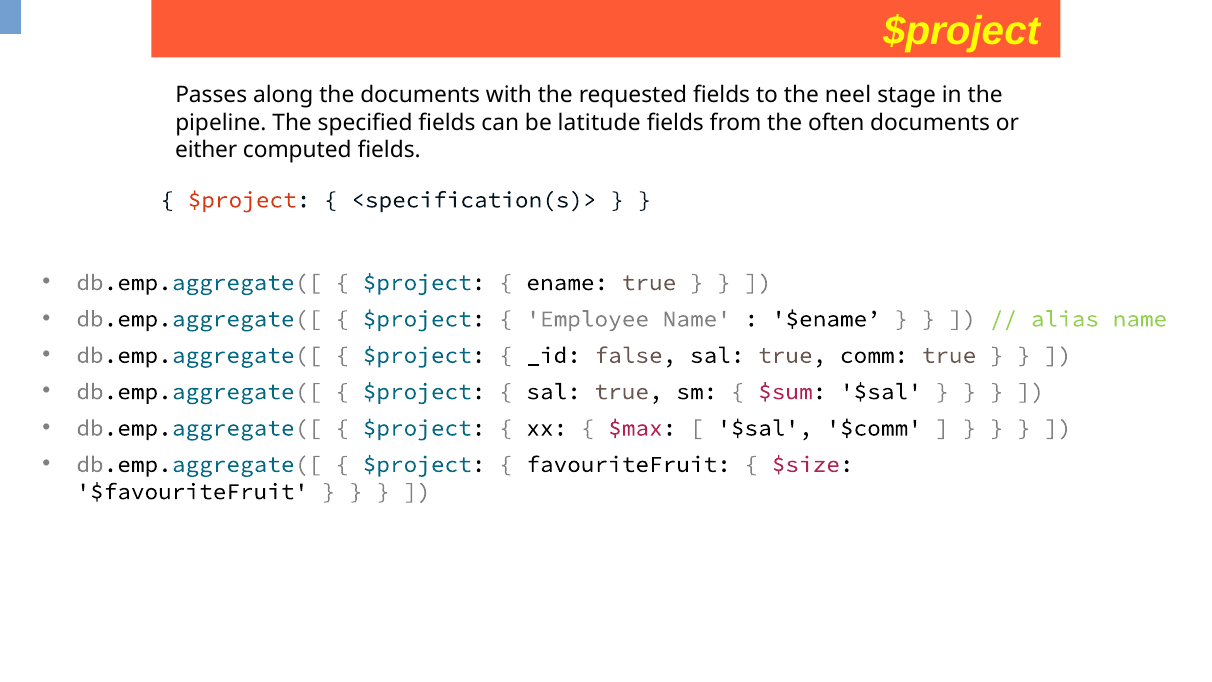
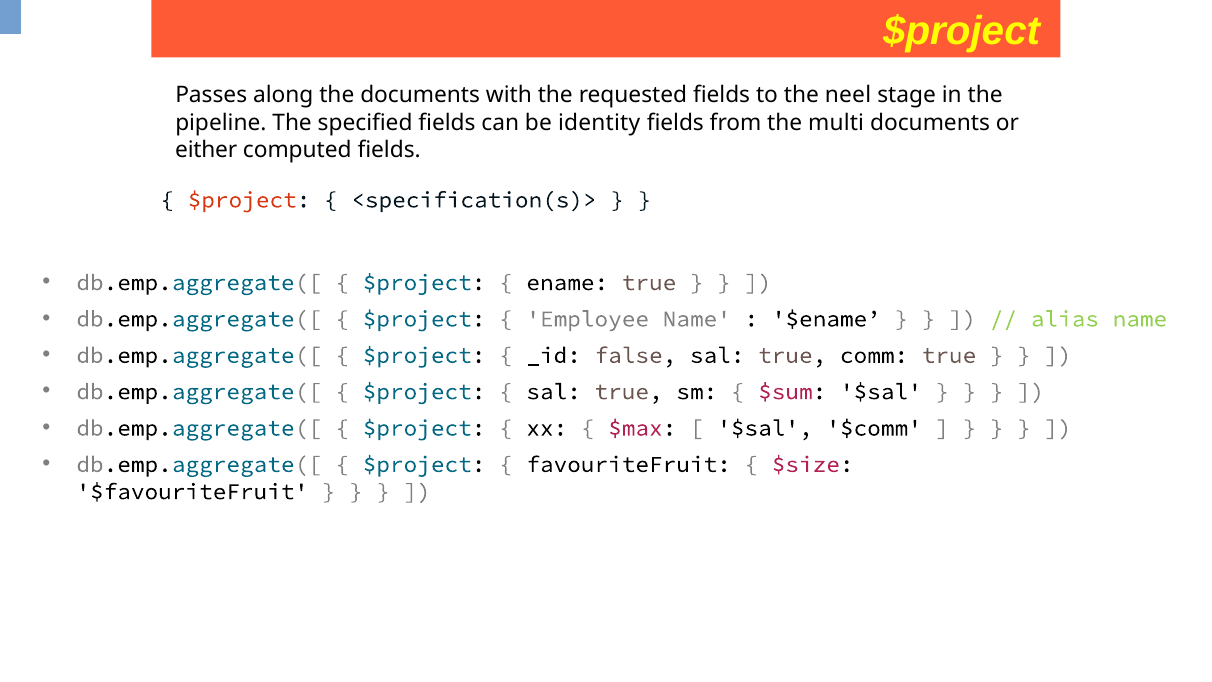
latitude: latitude -> identity (599, 123)
often: often -> multi (836, 123)
